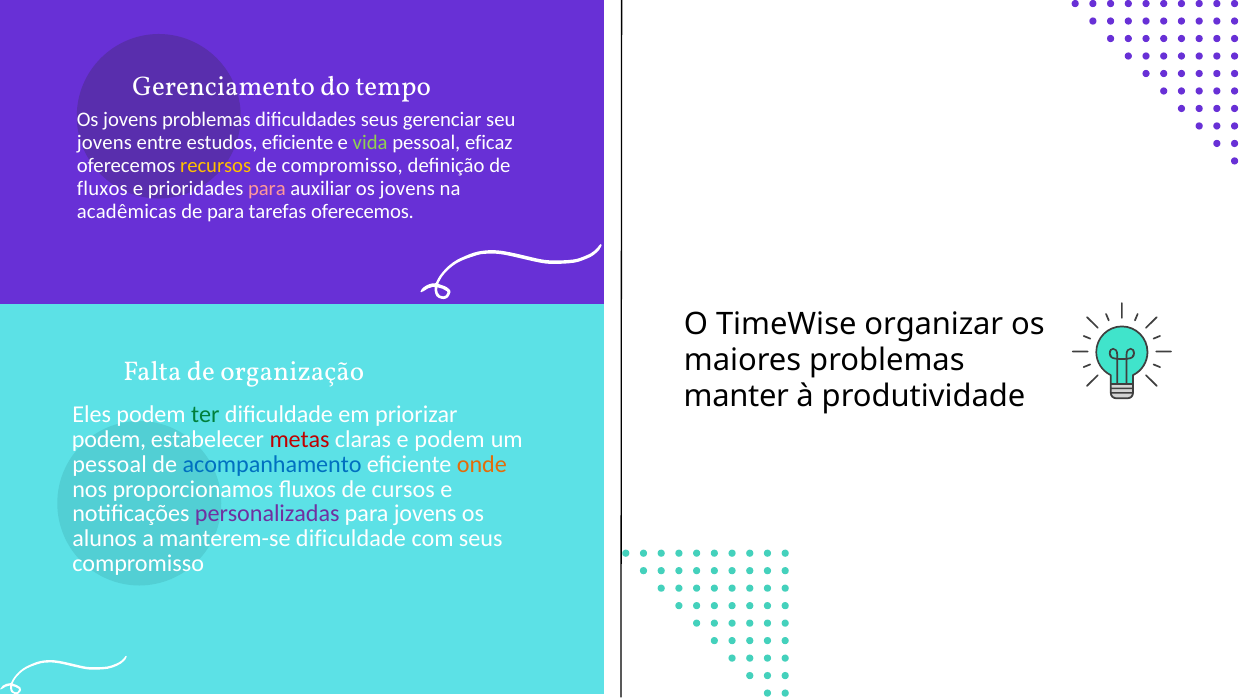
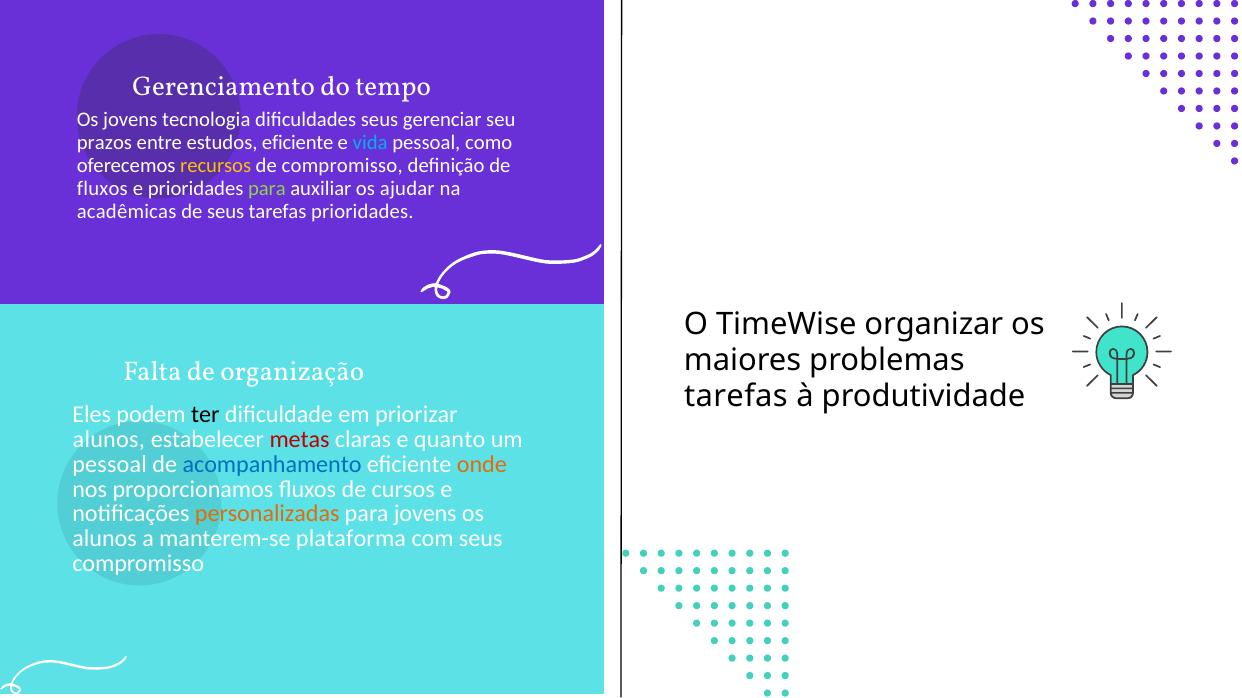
jovens problemas: problemas -> tecnologia (206, 120)
jovens: jovens -> prazos (104, 143)
vida colour: light green -> light blue (370, 143)
eficaz: eficaz -> como (489, 143)
para colour: pink -> light green (267, 189)
auxiliar os jovens: jovens -> ajudar (407, 189)
de para: para -> seus (226, 212)
tarefas oferecemos: oferecemos -> prioridades (362, 212)
manter: manter -> tarefas (736, 397)
ter colour: green -> black (205, 415)
podem: podem -> alunos (109, 440)
e podem: podem -> quanto (450, 440)
personalizadas colour: purple -> orange (267, 514)
manterem-se dificuldade: dificuldade -> plataforma (351, 539)
